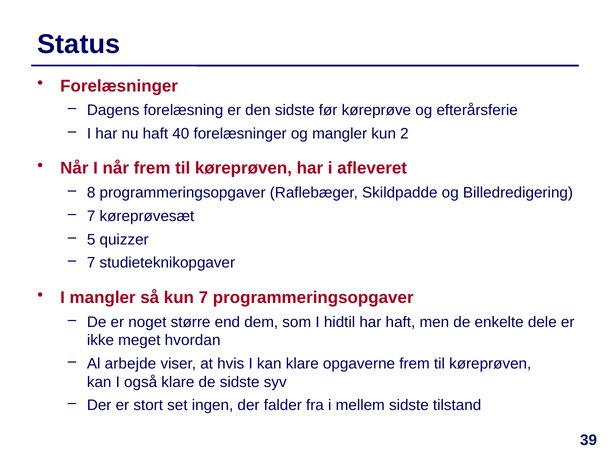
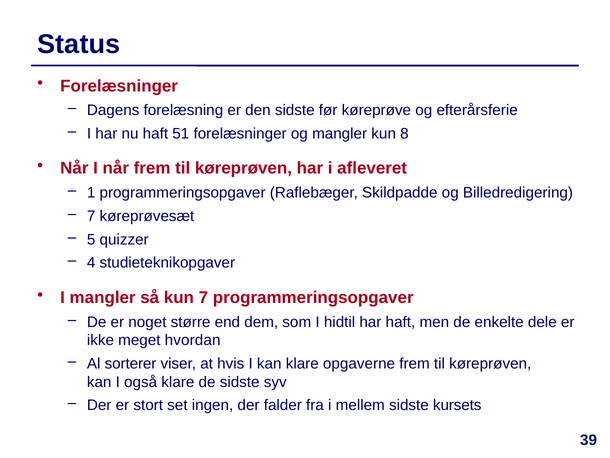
40: 40 -> 51 (181, 133)
2: 2 -> 8 (404, 133)
8: 8 -> 1 (91, 192)
7: 7 -> 4 (91, 263)
arbejde: arbejde -> sorterer (131, 363)
tilstand: tilstand -> kursets (457, 405)
